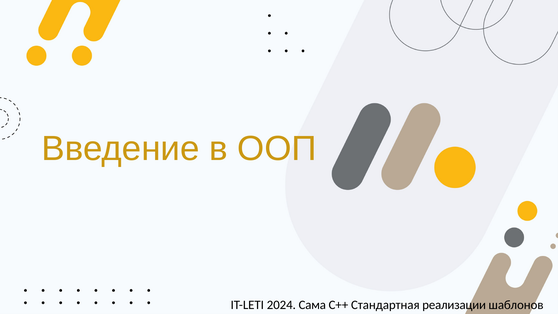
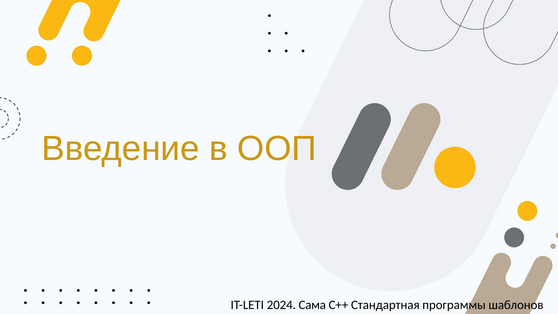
реализации: реализации -> программы (454, 305)
